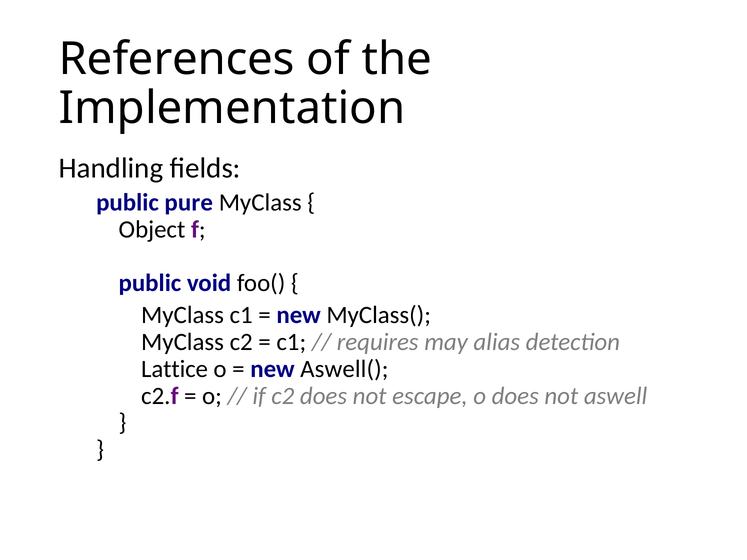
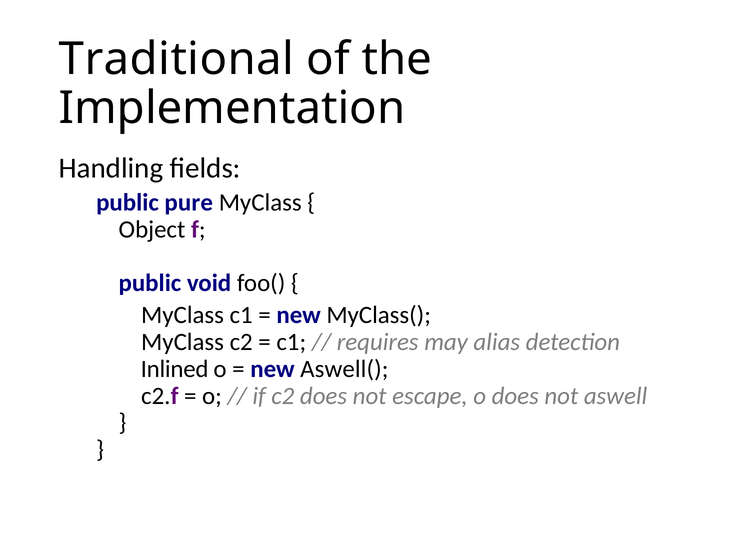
References: References -> Traditional (176, 59)
Lattice: Lattice -> Inlined (175, 369)
